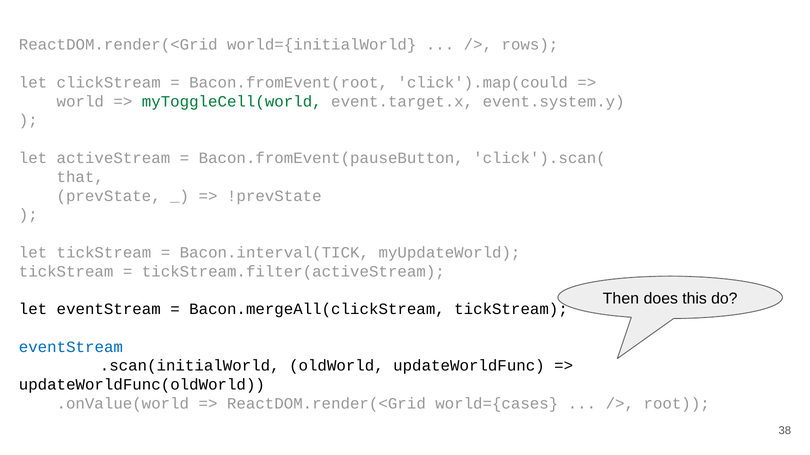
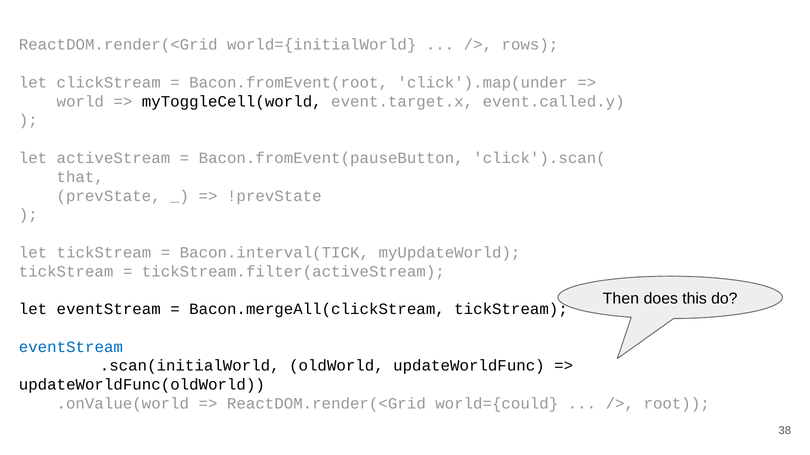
click').map(could: click').map(could -> click').map(under (483, 83)
myToggleCell(world colour: green -> black (232, 102)
event.system.y: event.system.y -> event.called.y (554, 102)
world={cases: world={cases -> world={could (497, 404)
